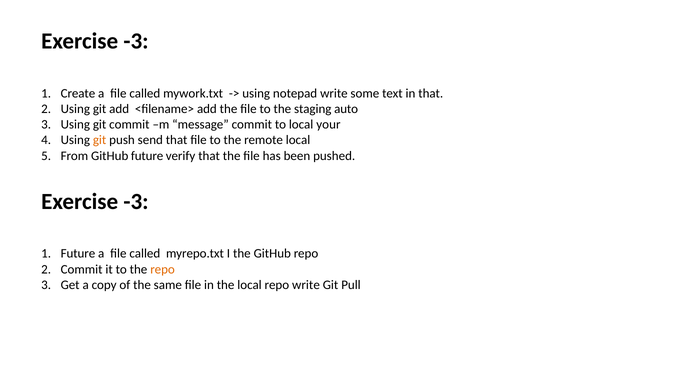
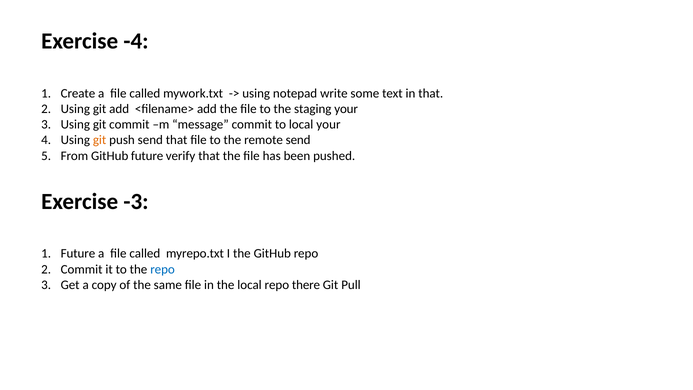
-3: -3 -> -4 (136, 41)
staging auto: auto -> your (346, 109)
remote local: local -> send (298, 140)
repo colour: orange -> blue (163, 269)
repo write: write -> there (306, 285)
